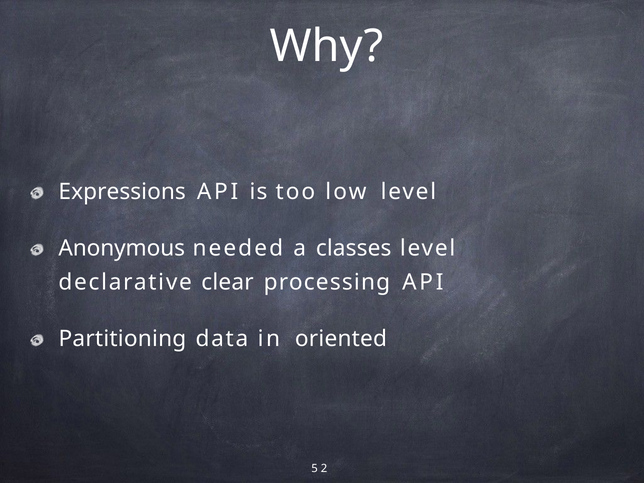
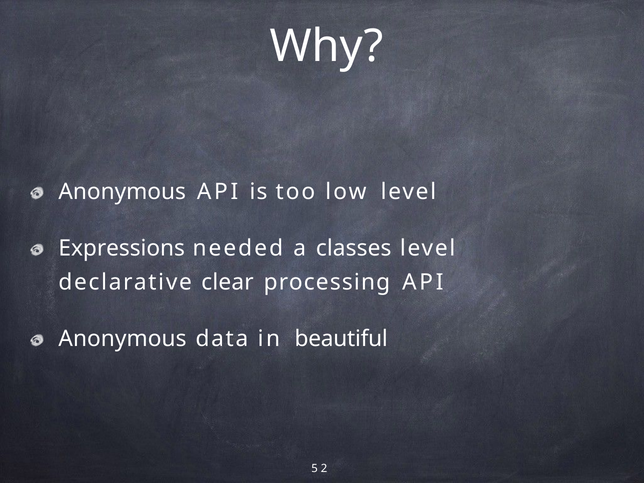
Expressions: Expressions -> Anonymous (122, 192)
Anonymous: Anonymous -> Expressions (122, 248)
Partitioning: Partitioning -> Anonymous (122, 339)
oriented: oriented -> beautiful (341, 339)
